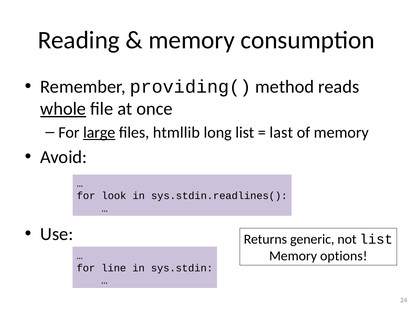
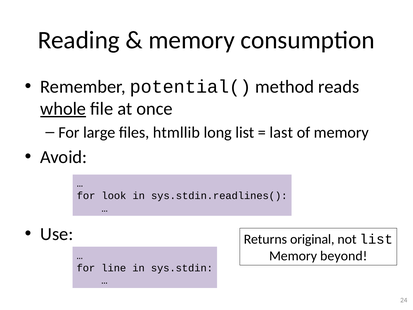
providing(: providing( -> potential( (191, 87)
large underline: present -> none (99, 132)
generic: generic -> original (312, 239)
options: options -> beyond (344, 256)
